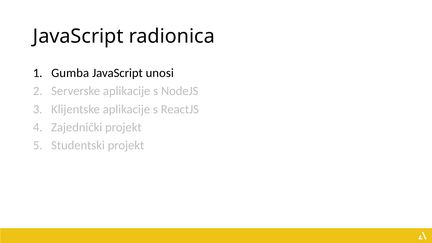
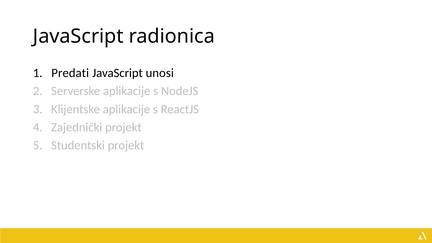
Gumba: Gumba -> Predati (70, 73)
